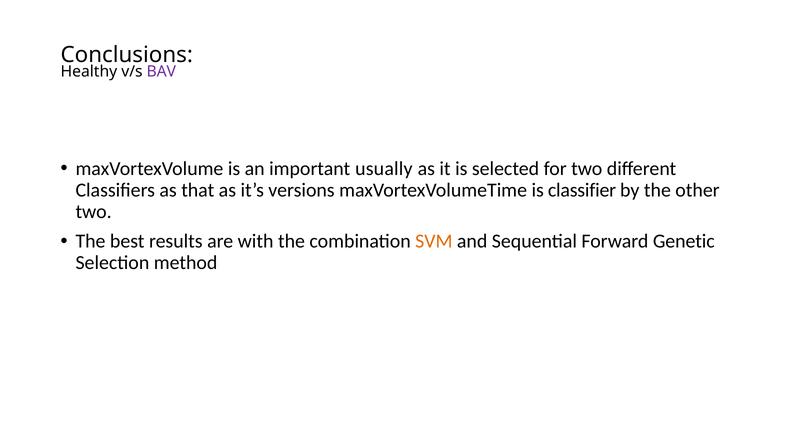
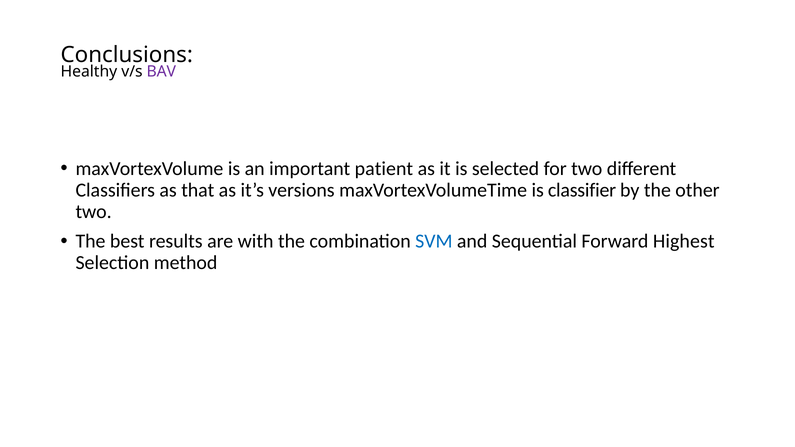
usually: usually -> patient (384, 169)
SVM colour: orange -> blue (434, 241)
Genetic: Genetic -> Highest (684, 241)
